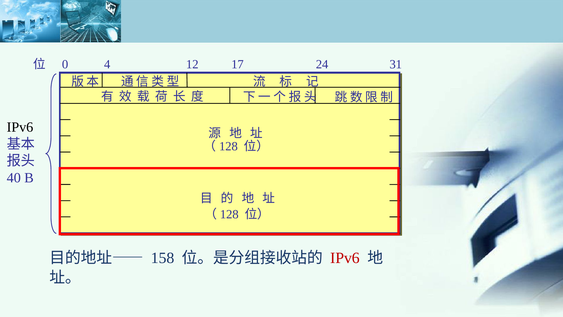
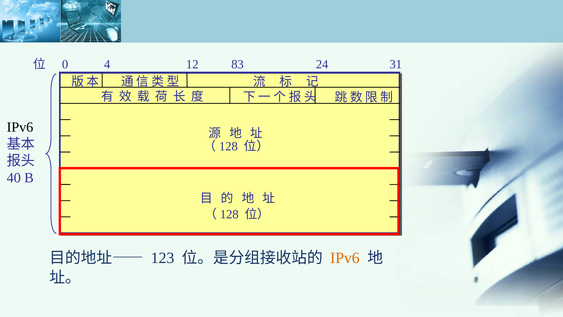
17: 17 -> 83 (238, 64)
158: 158 -> 123 (163, 258)
IPv6 colour: red -> orange (345, 258)
